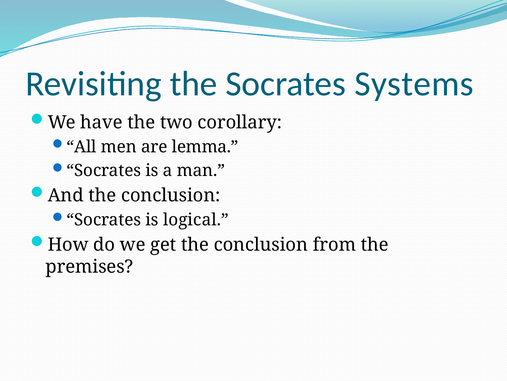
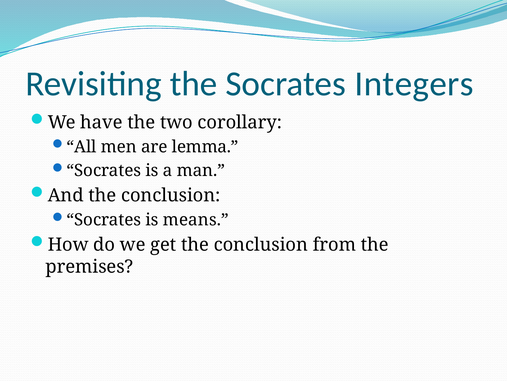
Systems: Systems -> Integers (414, 84)
logical: logical -> means (196, 219)
